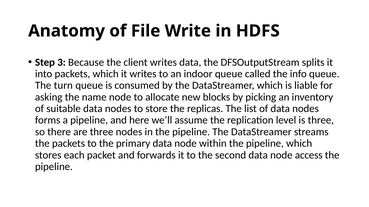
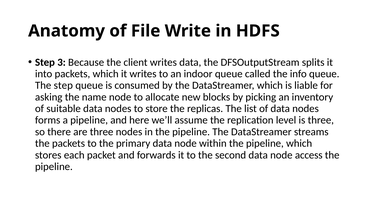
The turn: turn -> step (63, 86)
